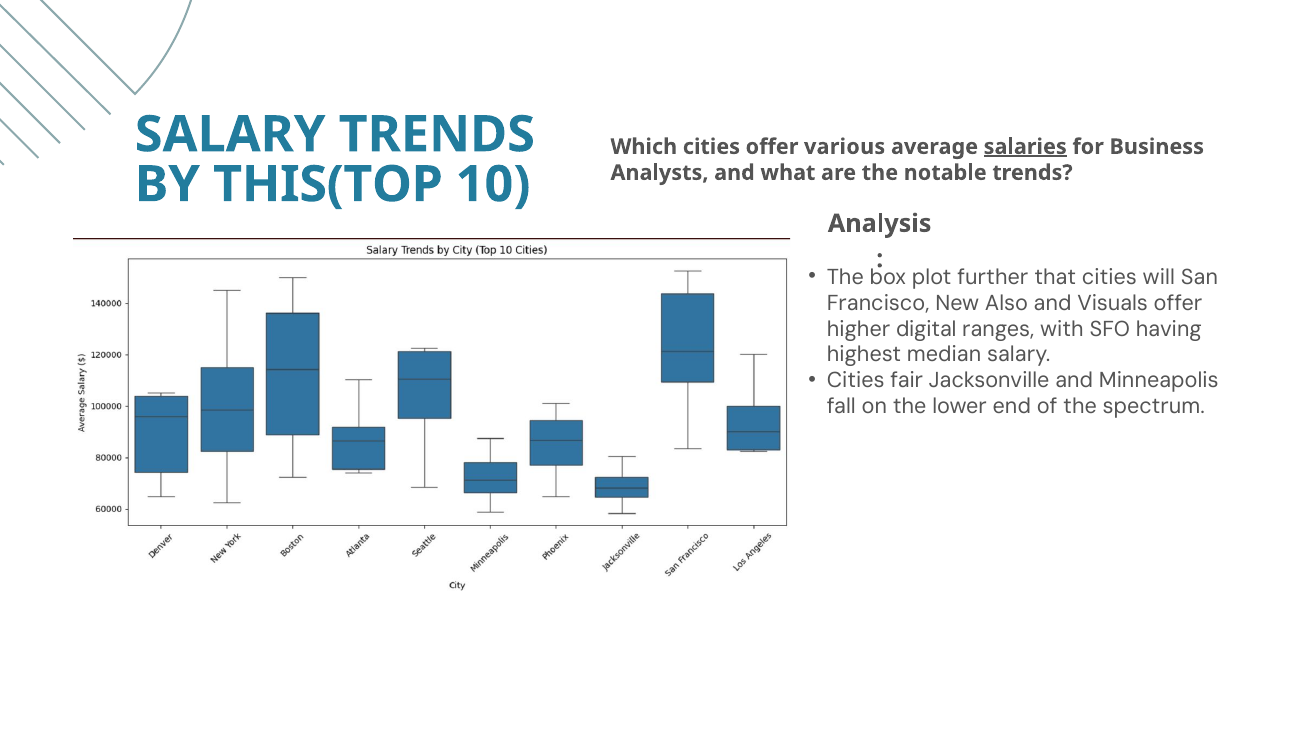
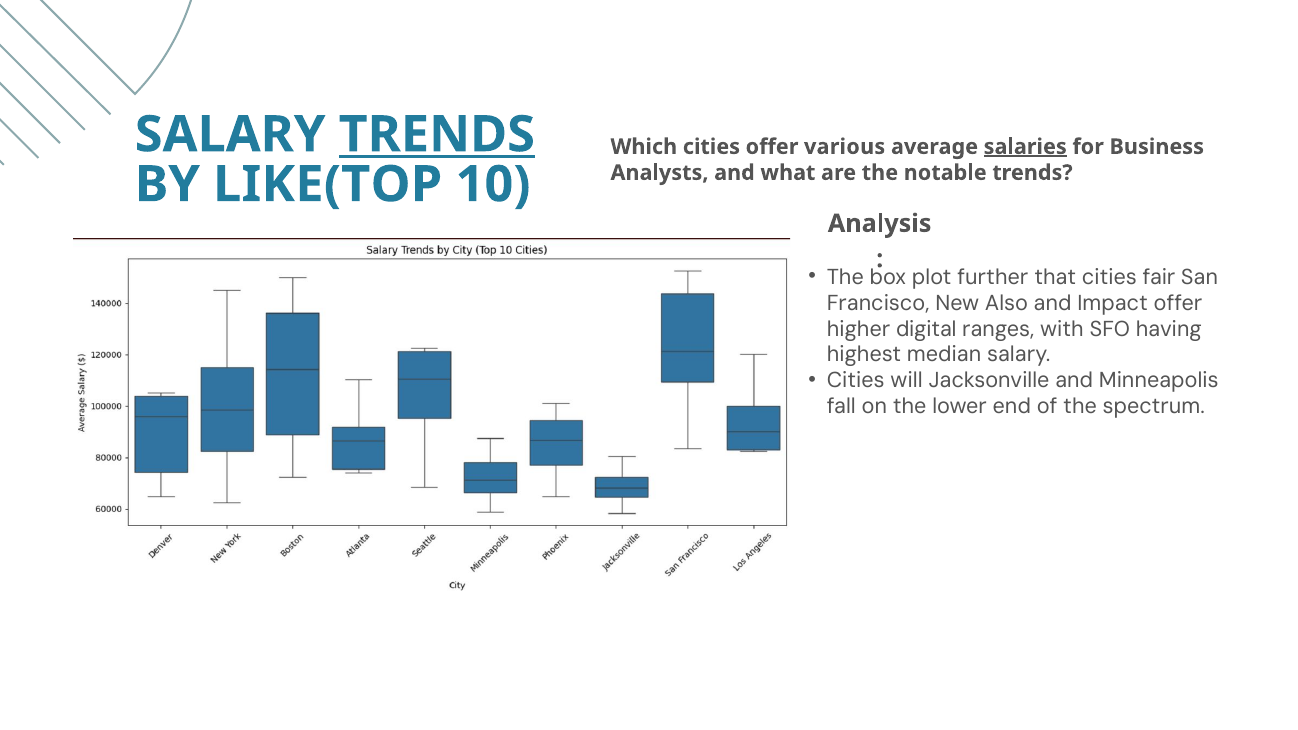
TRENDS underline: none -> present (437, 135)
THIS(TOP: THIS(TOP -> LIKE(TOP (328, 185)
will: will -> fair (1159, 277)
Visuals: Visuals -> Impact (1113, 303)
fair: fair -> will (907, 381)
